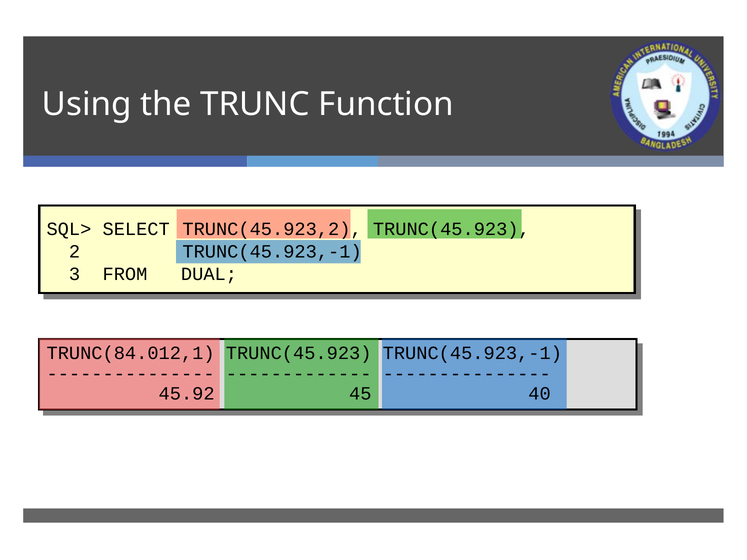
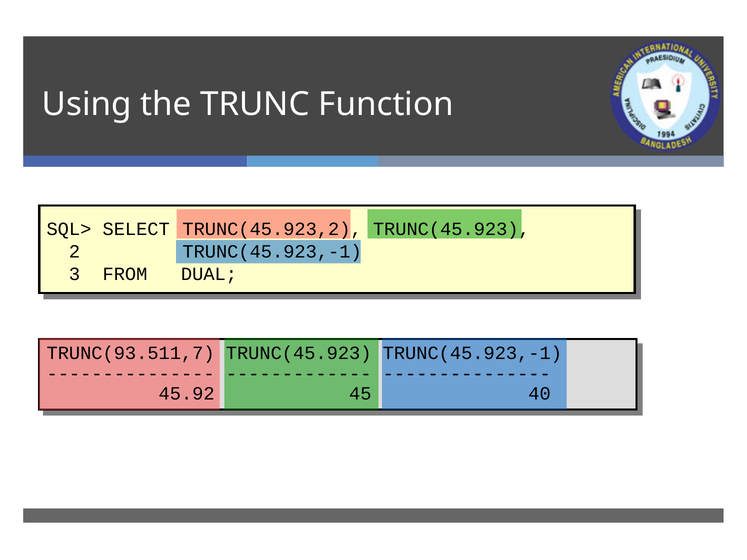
TRUNC(84.012,1: TRUNC(84.012,1 -> TRUNC(93.511,7 (131, 353)
